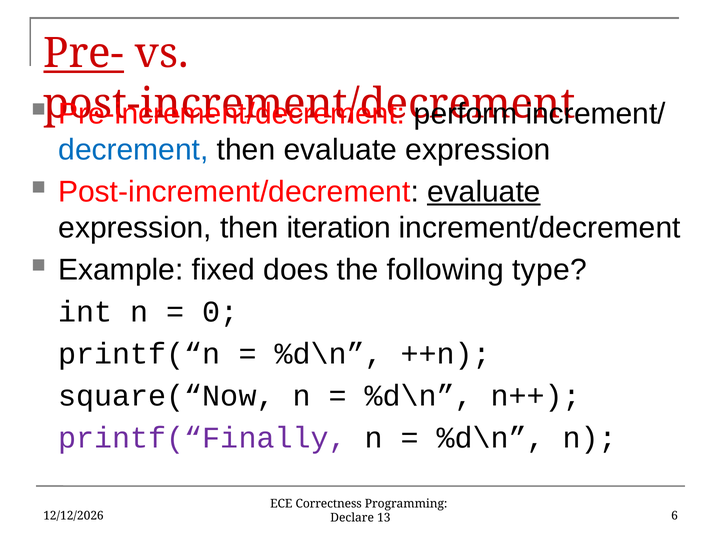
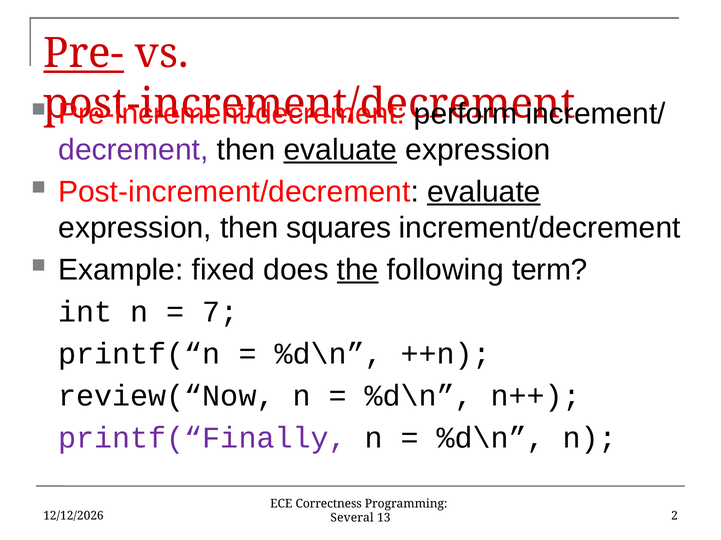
decrement colour: blue -> purple (133, 150)
evaluate underline: none -> present (340, 150)
iteration: iteration -> squares (339, 228)
the underline: none -> present (358, 270)
type: type -> term (550, 270)
0: 0 -> 7 (220, 312)
square(“Now: square(“Now -> review(“Now (166, 396)
Declare: Declare -> Several (352, 519)
6: 6 -> 2 (674, 516)
